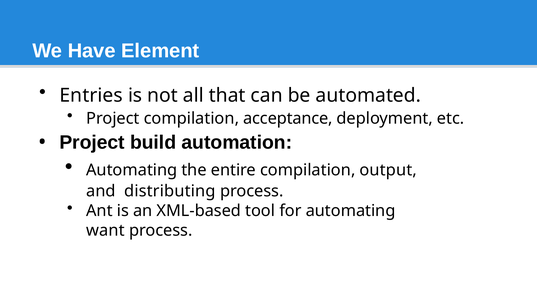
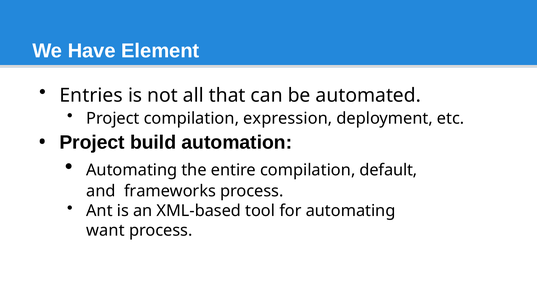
acceptance: acceptance -> expression (288, 119)
output: output -> default (388, 170)
distributing: distributing -> frameworks (170, 191)
